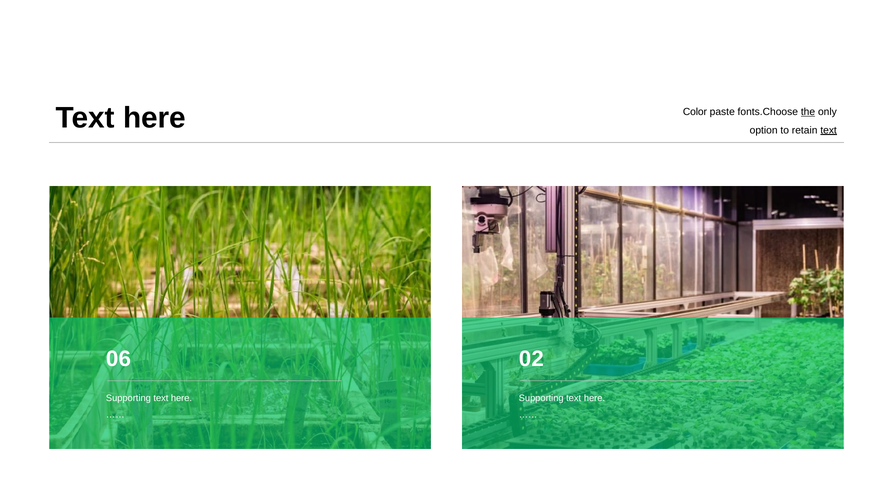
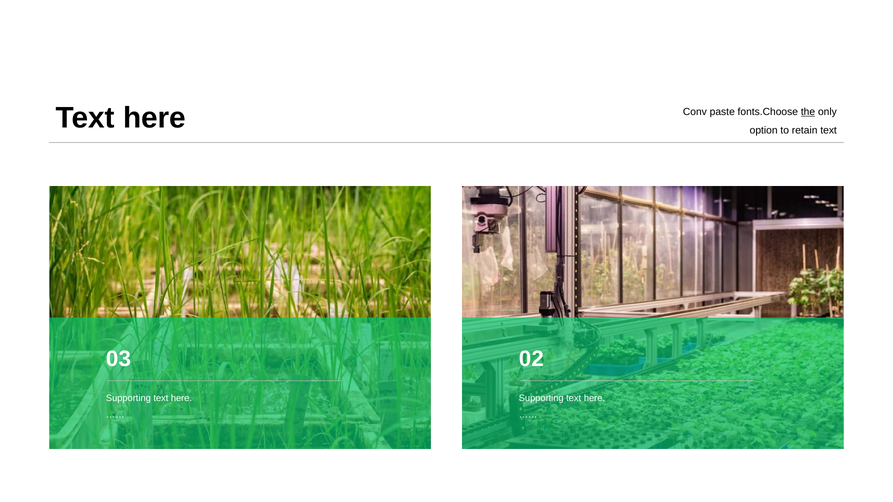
Color: Color -> Conv (695, 112)
text underline: present -> none (829, 130)
6: 6 -> 3 (125, 359)
